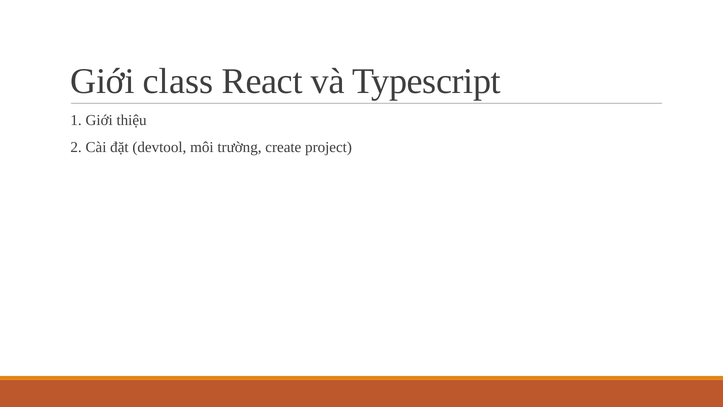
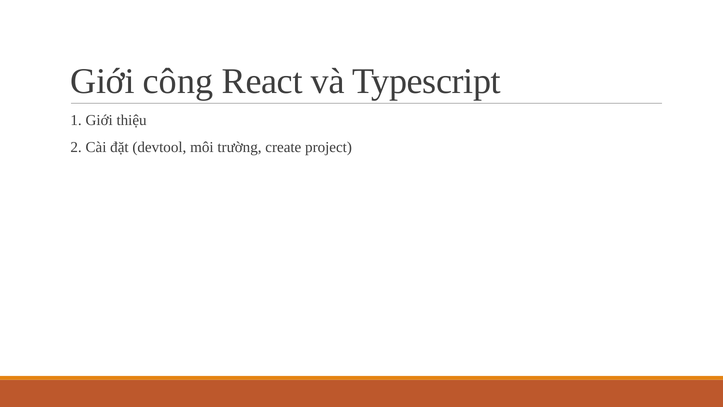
class: class -> công (178, 81)
